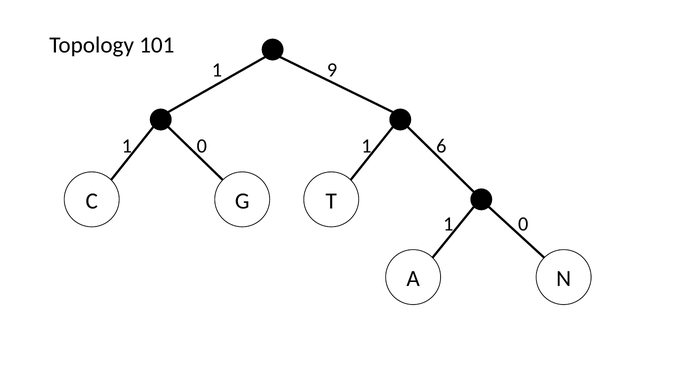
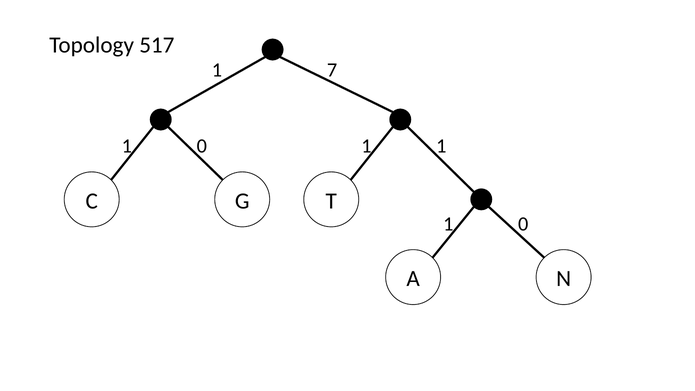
101: 101 -> 517 (157, 45)
9: 9 -> 7 (332, 70)
1 6: 6 -> 1 (441, 146)
